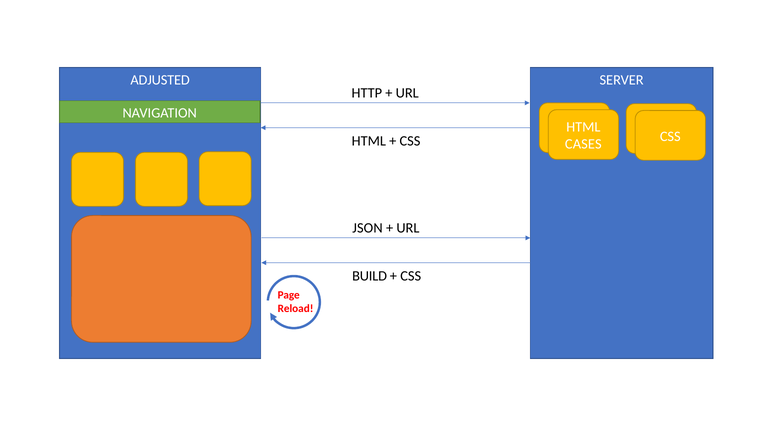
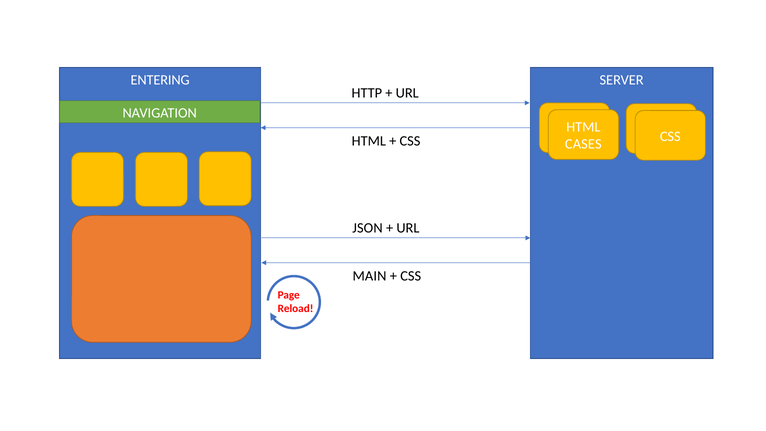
ADJUSTED: ADJUSTED -> ENTERING (160, 80)
BUILD: BUILD -> MAIN (369, 276)
